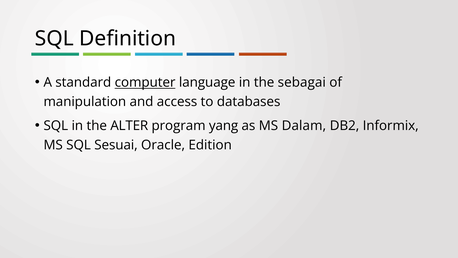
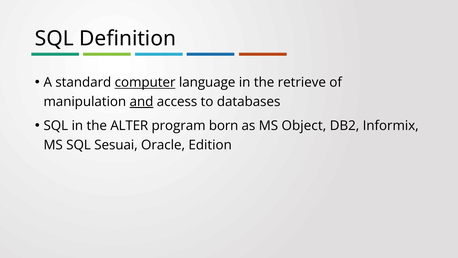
sebagai: sebagai -> retrieve (302, 82)
and underline: none -> present (142, 102)
yang: yang -> born (224, 126)
Dalam: Dalam -> Object (304, 126)
